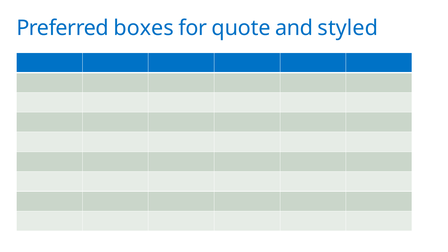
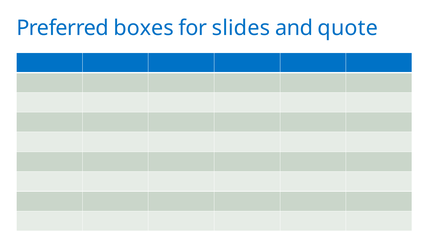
quote: quote -> slides (241, 28)
styled: styled -> quote (348, 28)
